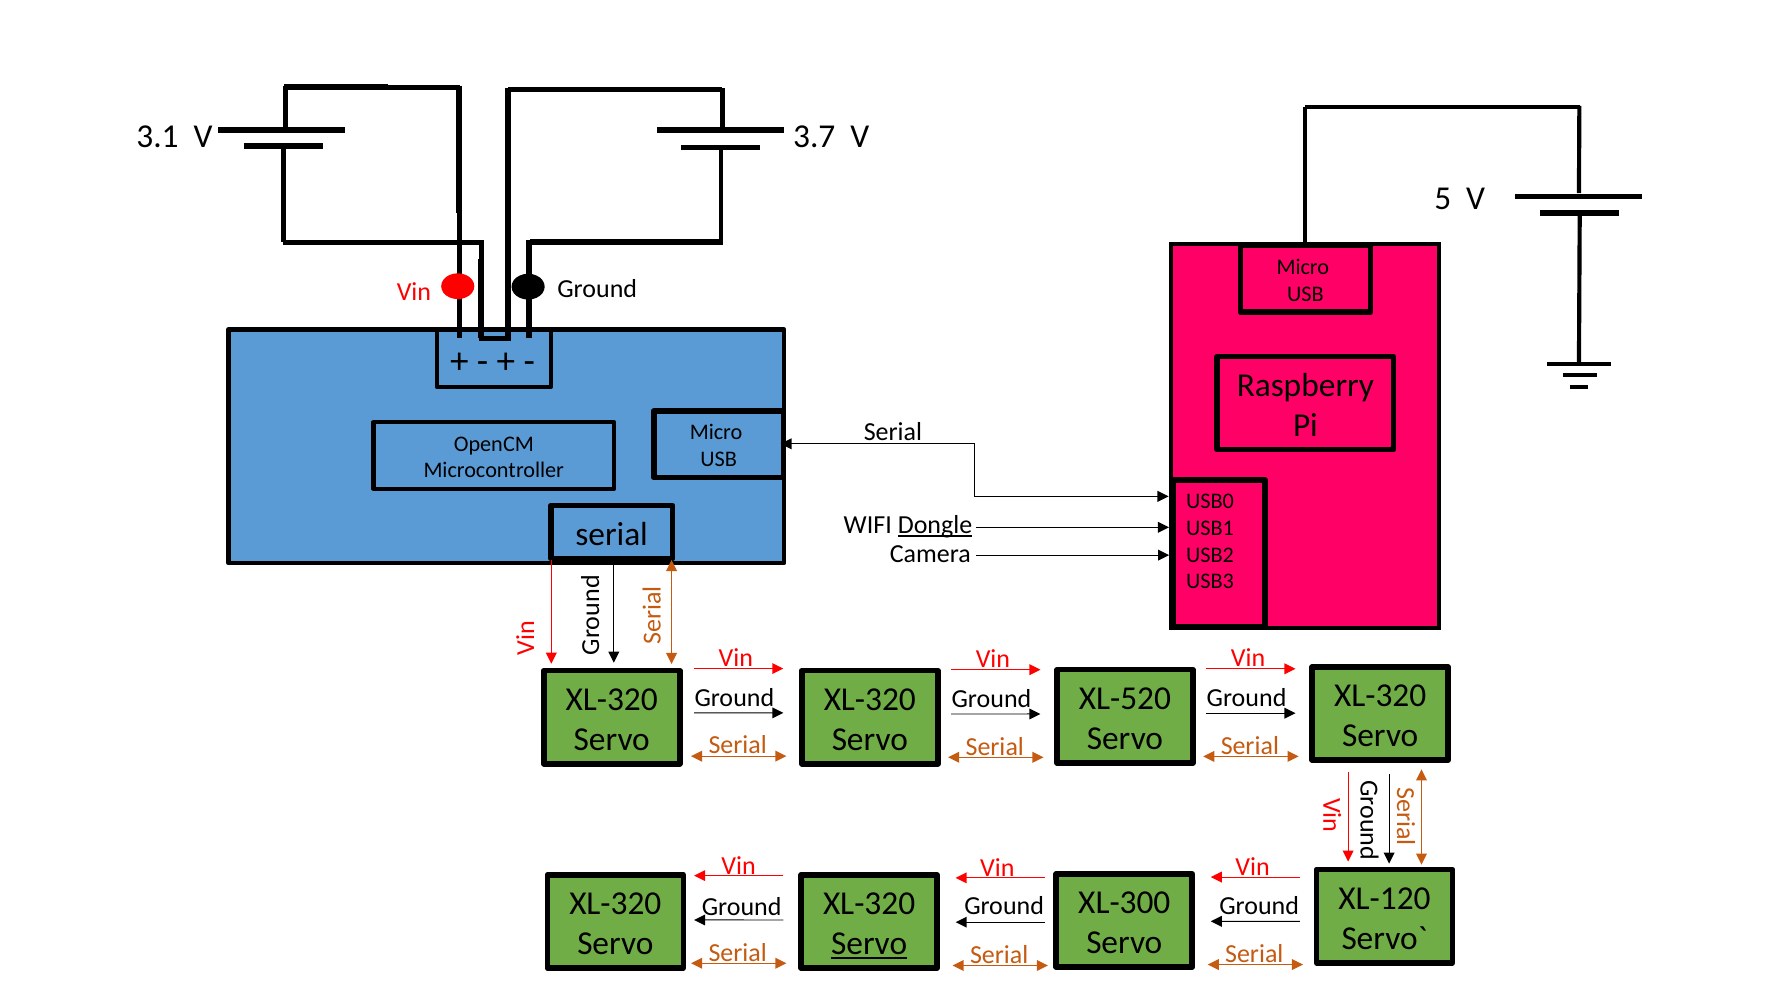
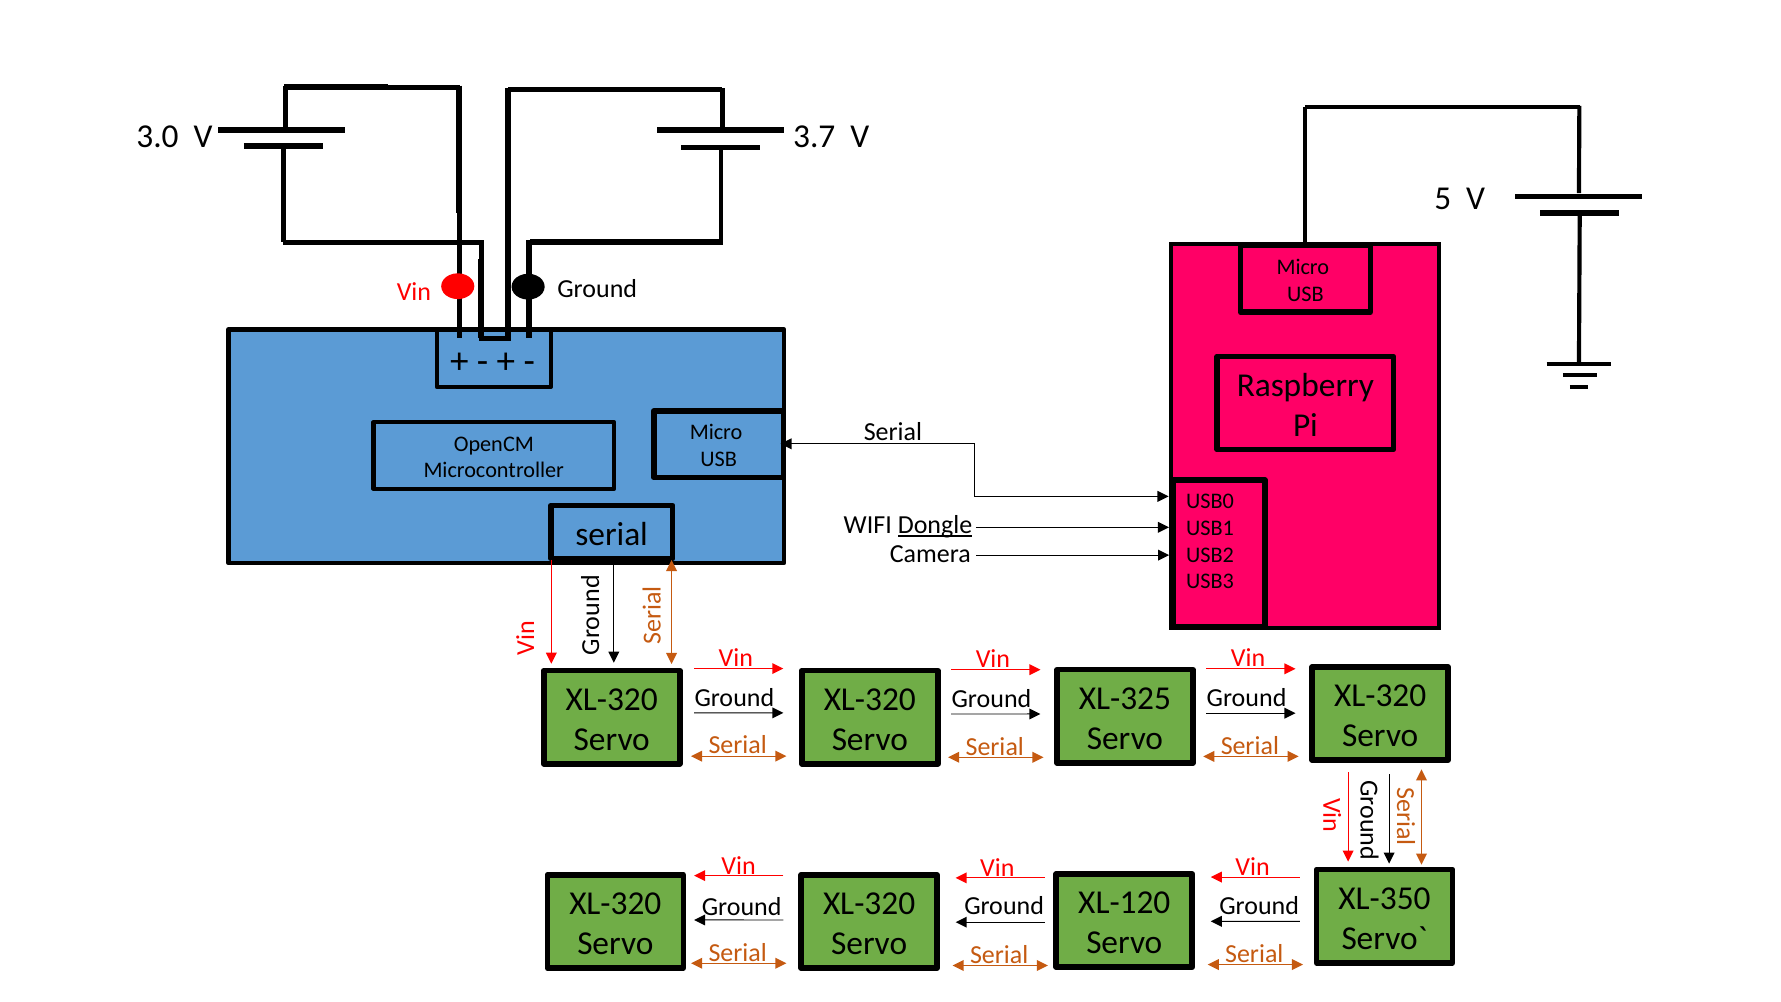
3.1: 3.1 -> 3.0 (158, 136)
XL-520: XL-520 -> XL-325 (1125, 698)
XL-120: XL-120 -> XL-350 (1384, 898)
XL-300: XL-300 -> XL-120 (1124, 903)
Servo underline: present -> none (869, 944)
